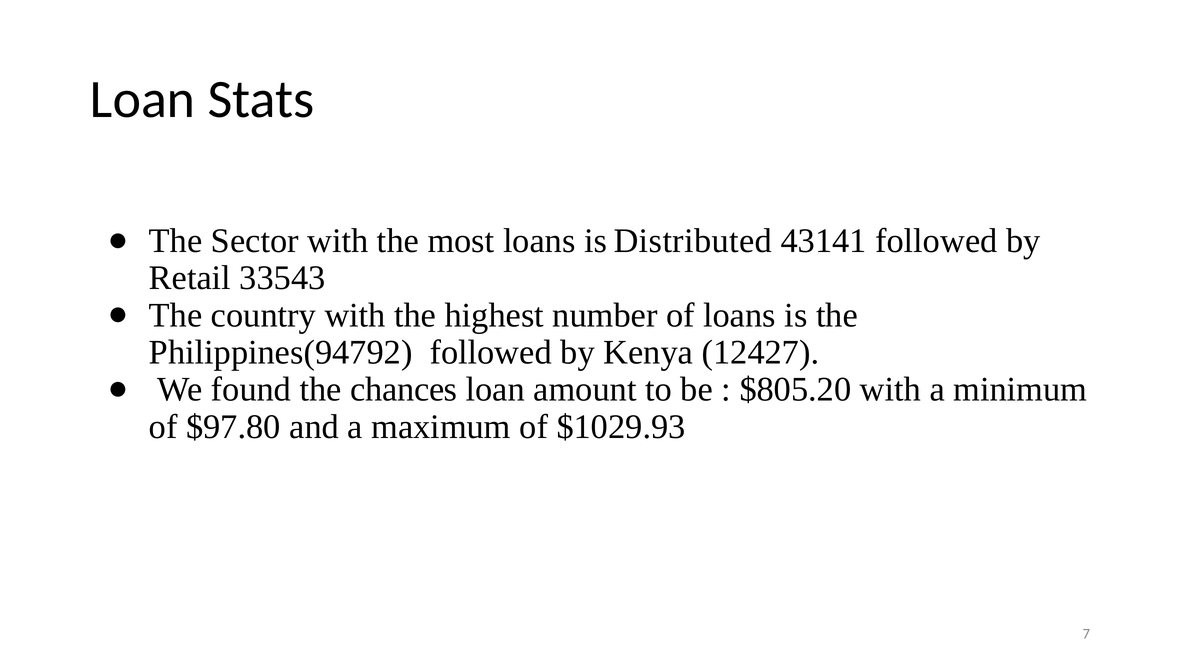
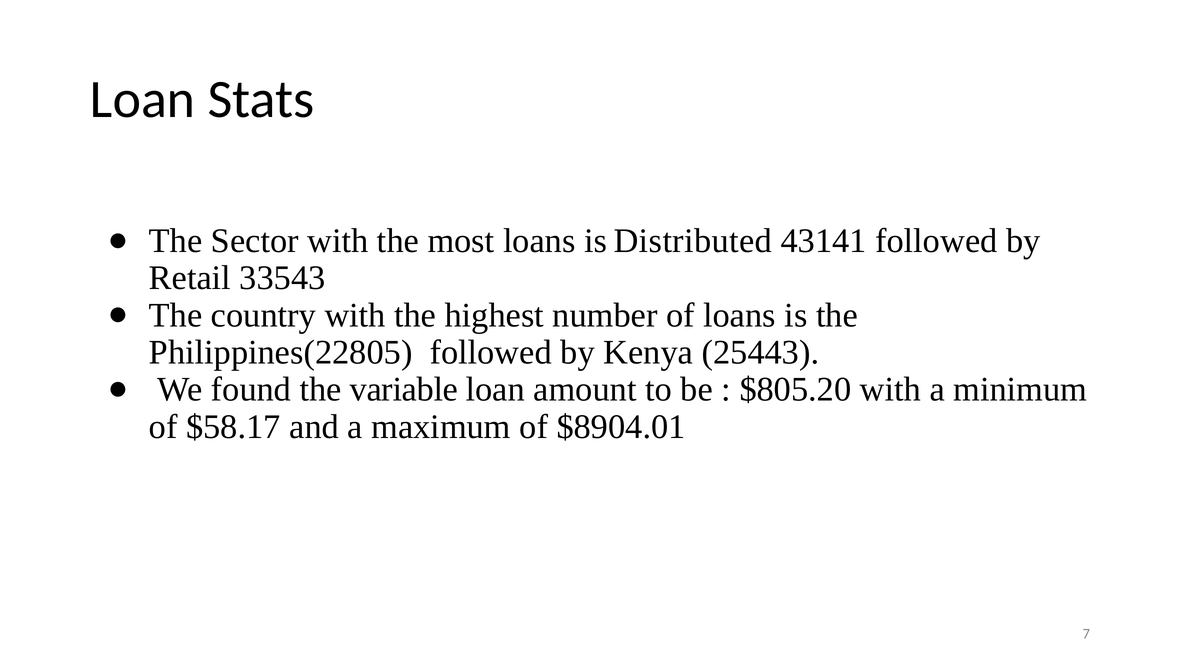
Philippines(94792: Philippines(94792 -> Philippines(22805 (281, 352)
12427: 12427 -> 25443 (760, 352)
chances: chances -> variable (404, 389)
$97.80: $97.80 -> $58.17 (233, 427)
$1029.93: $1029.93 -> $8904.01 (621, 427)
